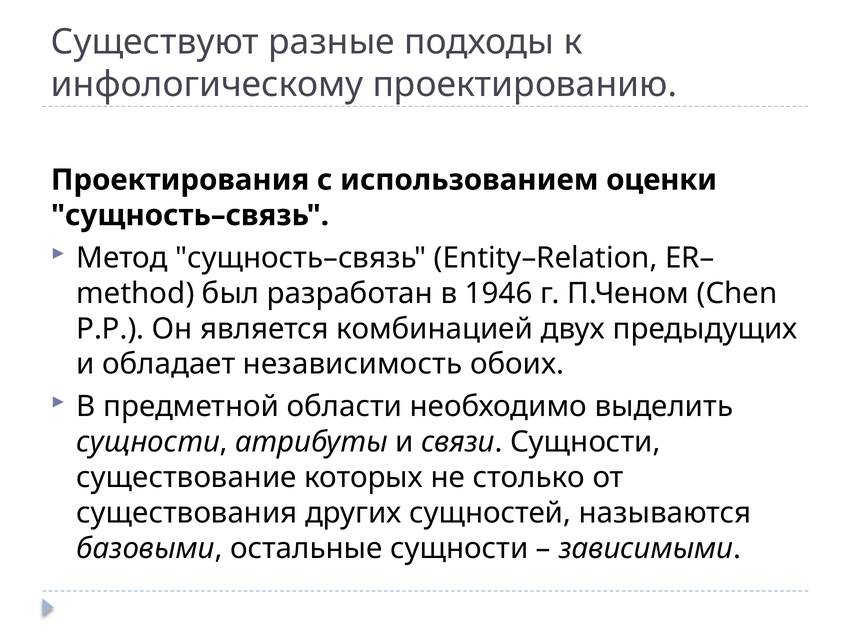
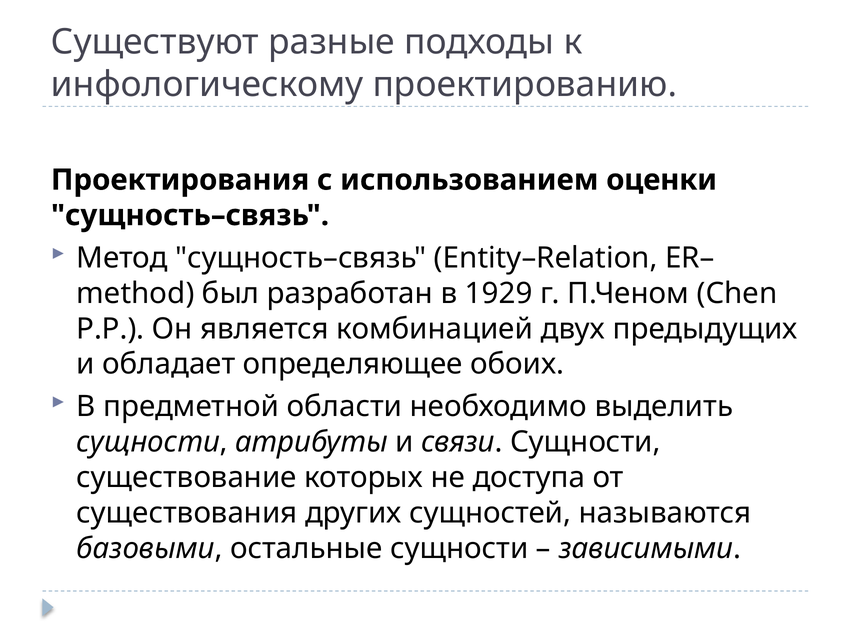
1946: 1946 -> 1929 (499, 293)
независимость: независимость -> определяющее (353, 364)
столько: столько -> доступа (529, 478)
